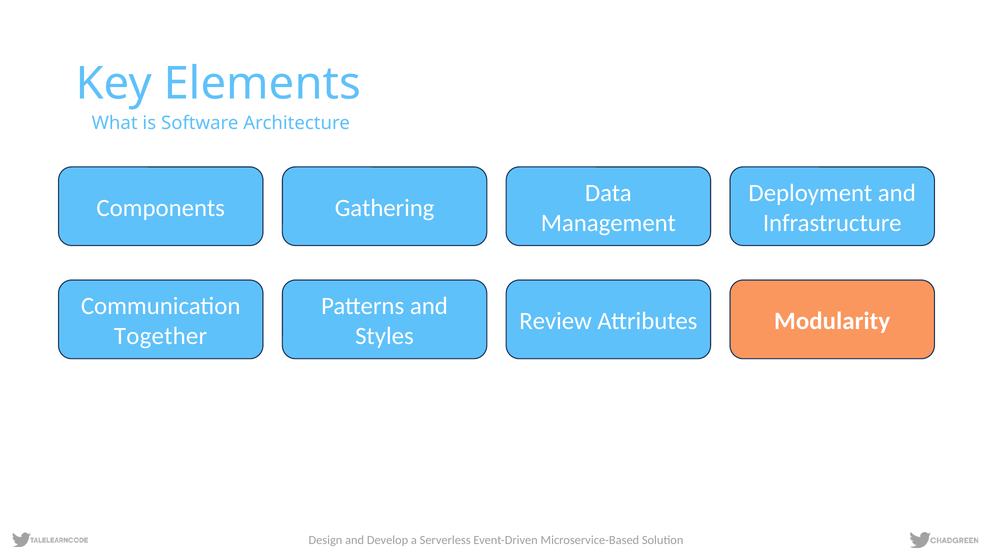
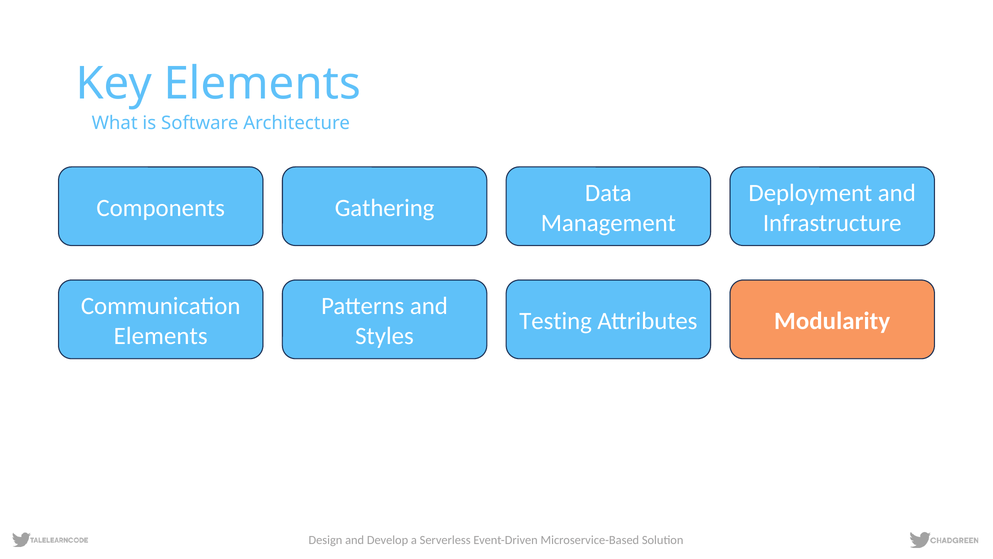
Review: Review -> Testing (556, 321)
Together: Together -> Elements (161, 336)
